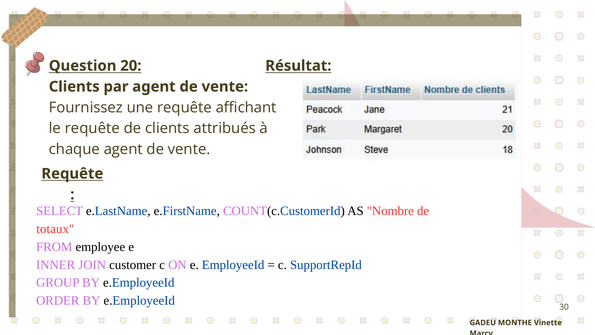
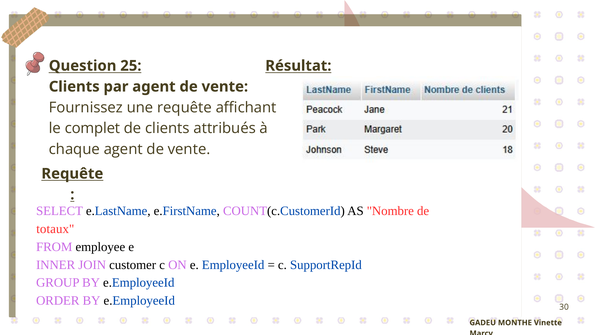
20: 20 -> 25 (131, 66)
le requête: requête -> complet (92, 128)
